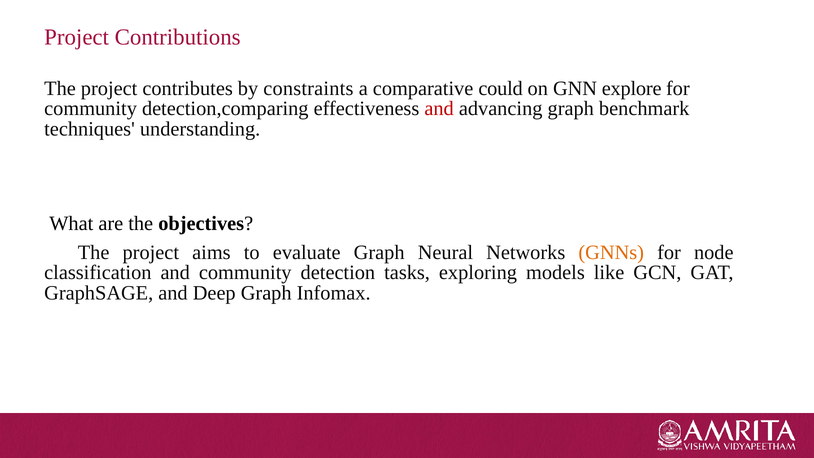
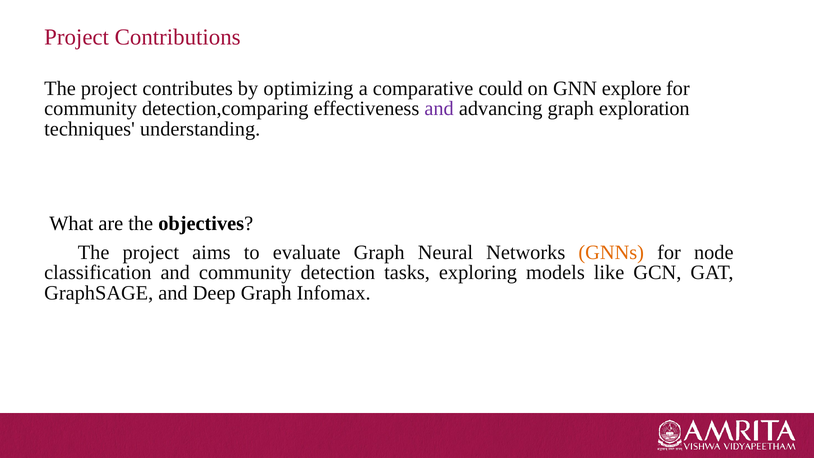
constraints: constraints -> optimizing (308, 88)
and colour: red -> purple (439, 109)
benchmark: benchmark -> exploration (644, 109)
